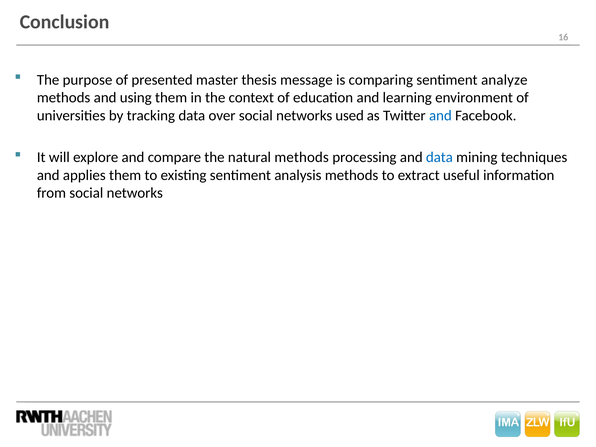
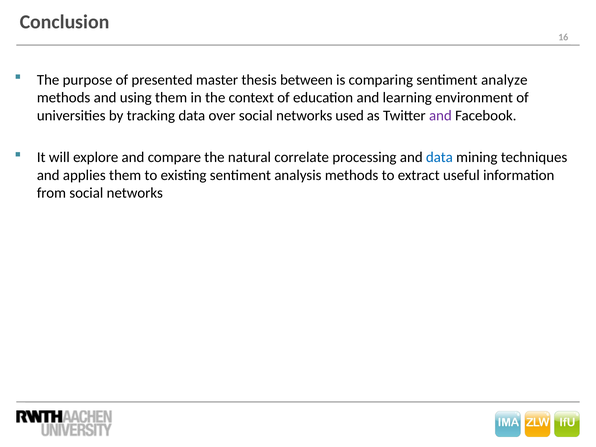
message: message -> between (306, 80)
and colour: blue -> purple (440, 116)
natural methods: methods -> correlate (302, 157)
